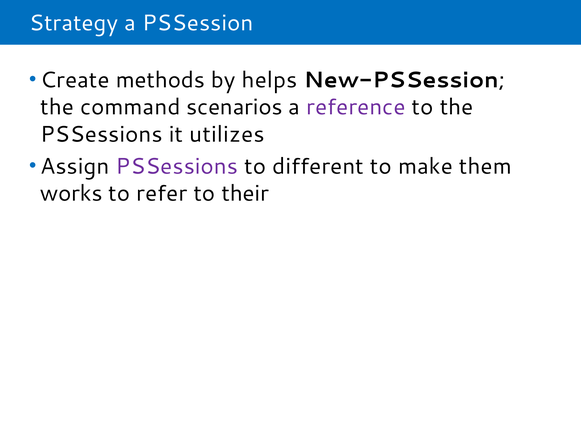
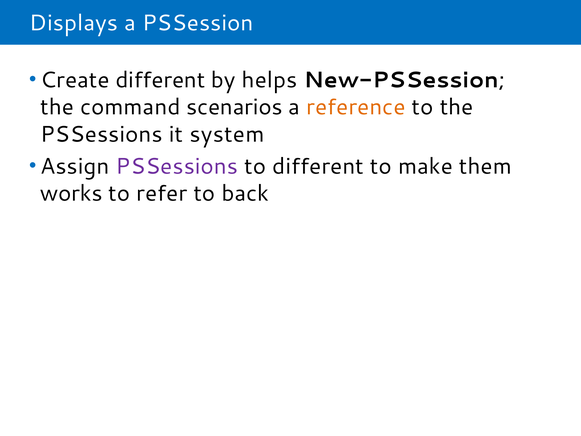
Strategy: Strategy -> Displays (74, 23)
Create methods: methods -> different (160, 80)
reference colour: purple -> orange (356, 107)
utilizes: utilizes -> system (227, 134)
their: their -> back (245, 193)
